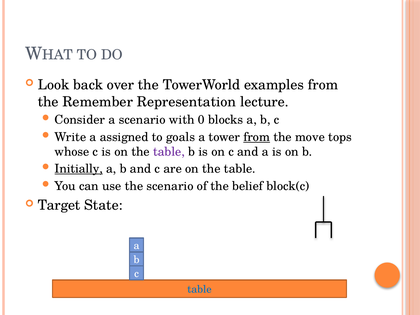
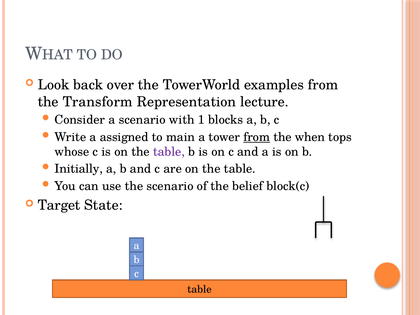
Remember: Remember -> Transform (98, 102)
0: 0 -> 1 (201, 120)
goals: goals -> main (181, 137)
move: move -> when (310, 137)
Initially underline: present -> none (79, 169)
table colour: blue -> black (199, 289)
